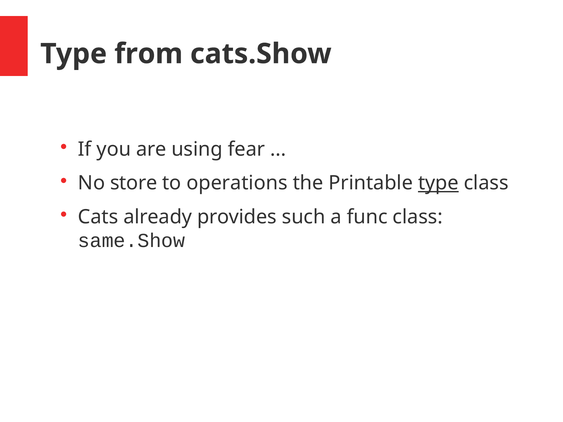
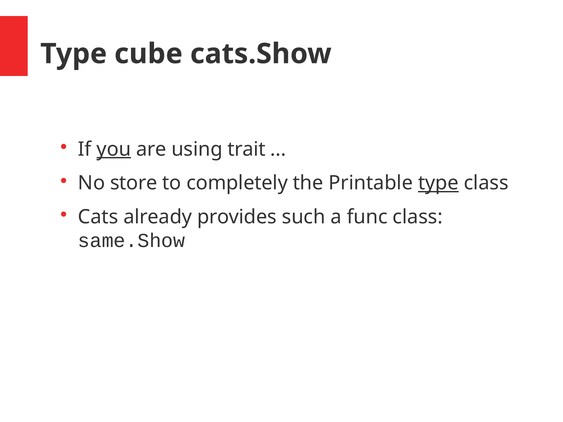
from: from -> cube (148, 54)
you underline: none -> present (114, 149)
fear: fear -> trait (247, 149)
operations: operations -> completely (237, 183)
